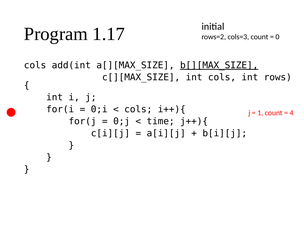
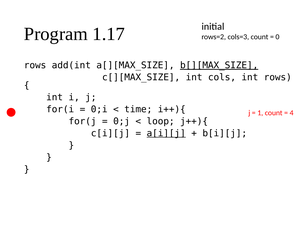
cols: cols -> rows (35, 65)
cols: cols -> time (138, 109)
time: time -> loop (161, 121)
a[i][j underline: none -> present (166, 133)
